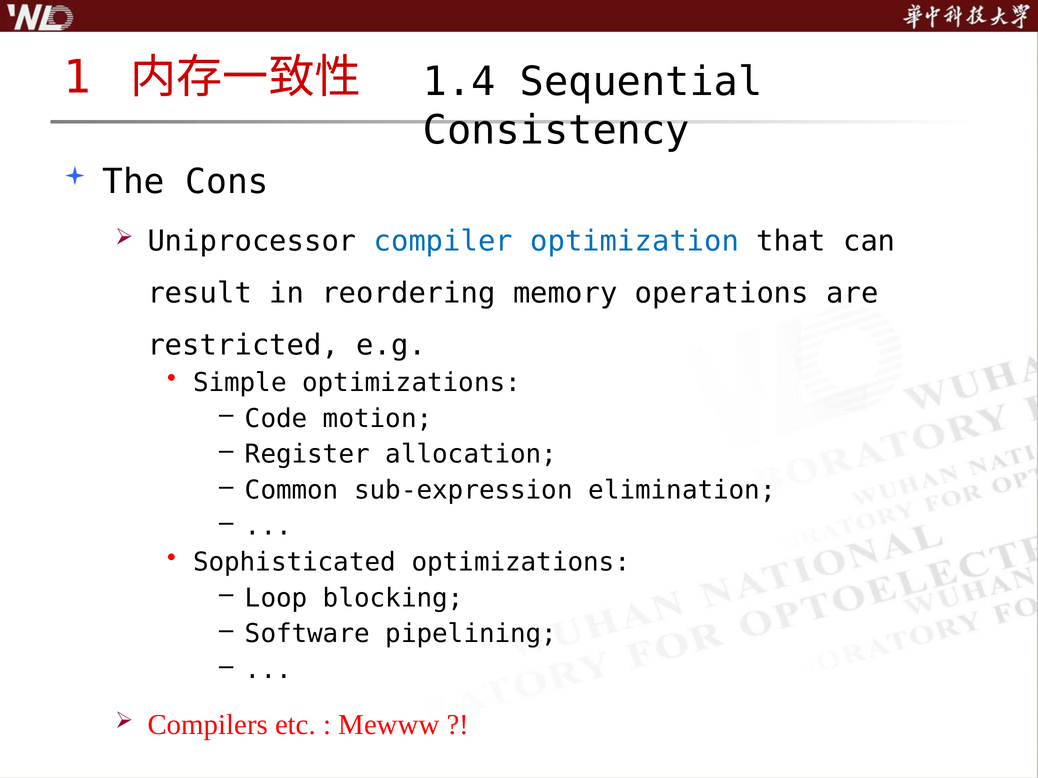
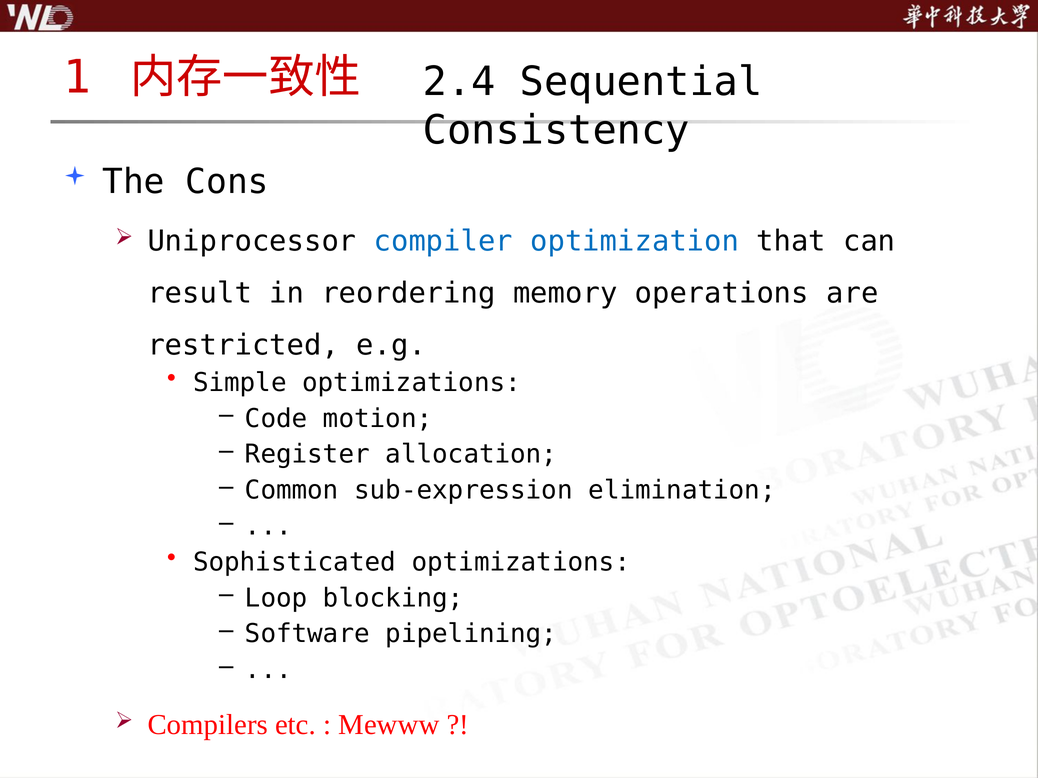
1.4: 1.4 -> 2.4 (459, 82)
